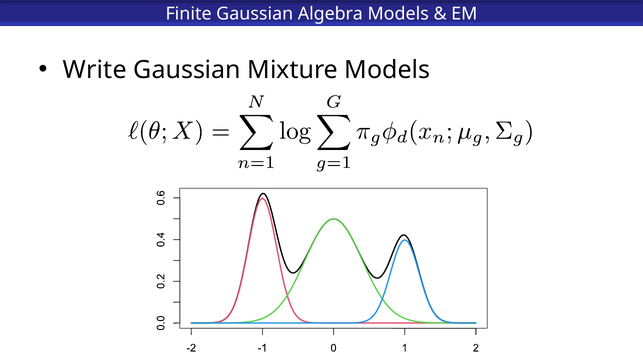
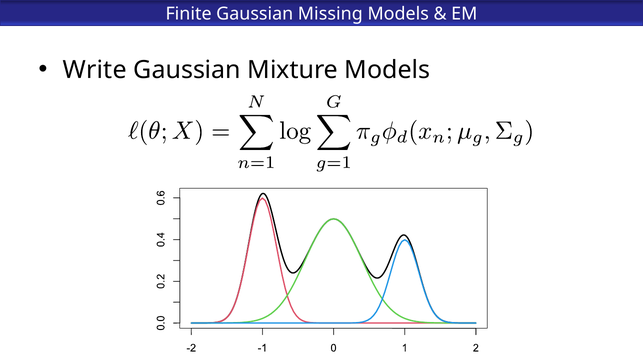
Algebra: Algebra -> Missing (330, 14)
